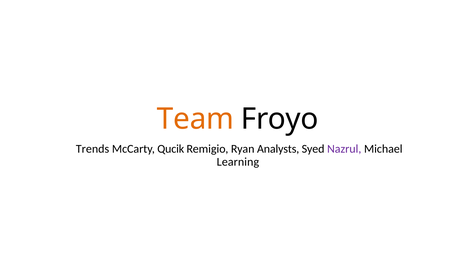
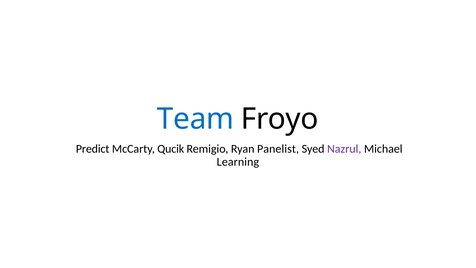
Team colour: orange -> blue (195, 119)
Trends: Trends -> Predict (93, 149)
Analysts: Analysts -> Panelist (278, 149)
